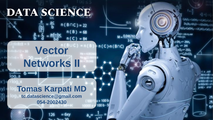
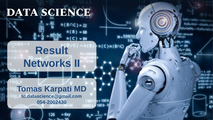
Vector: Vector -> Result (52, 50)
